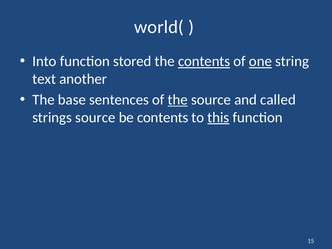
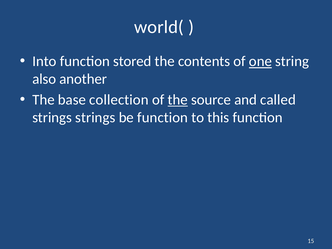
contents underline: present -> none (204, 61)
text: text -> also (44, 79)
sentences: sentences -> collection (119, 100)
strings source: source -> strings (95, 117)
be contents: contents -> function (163, 117)
this underline: present -> none (218, 117)
